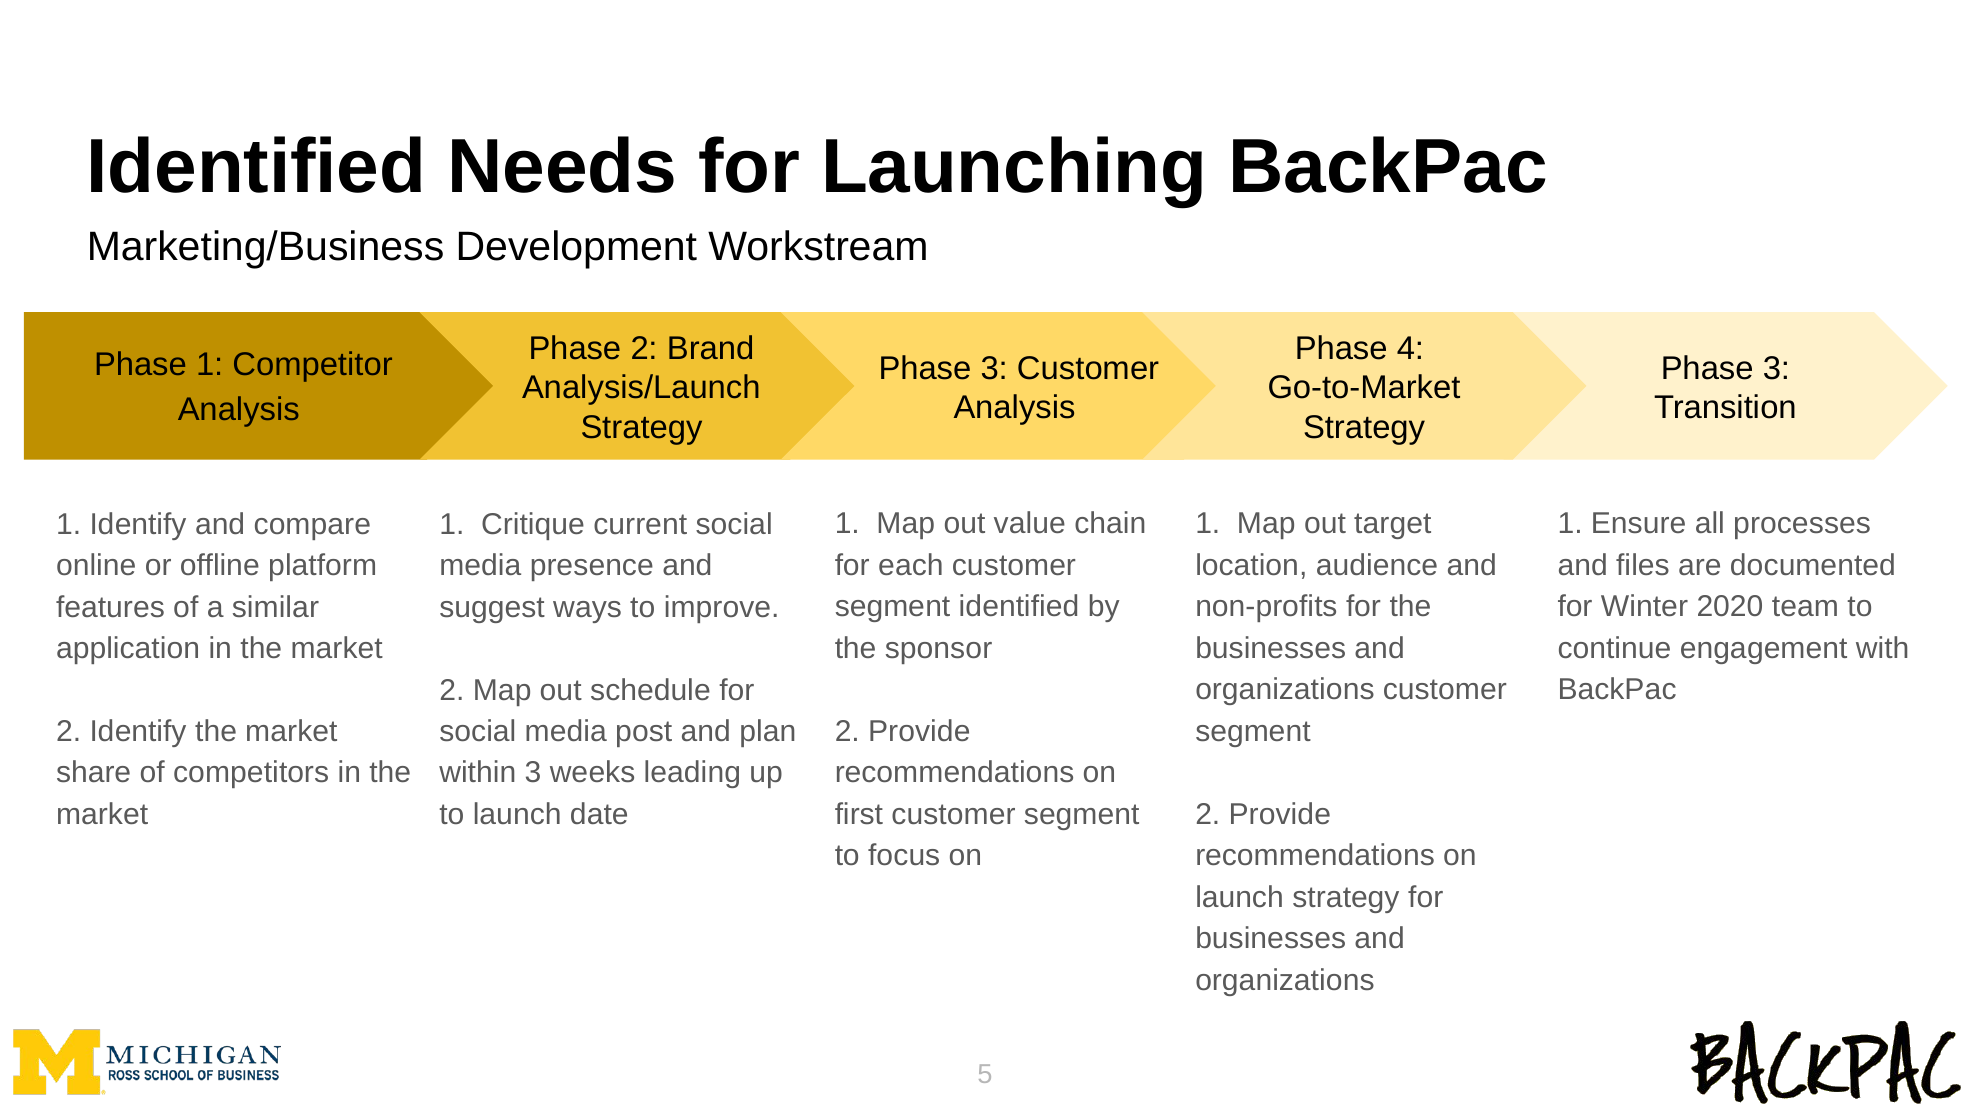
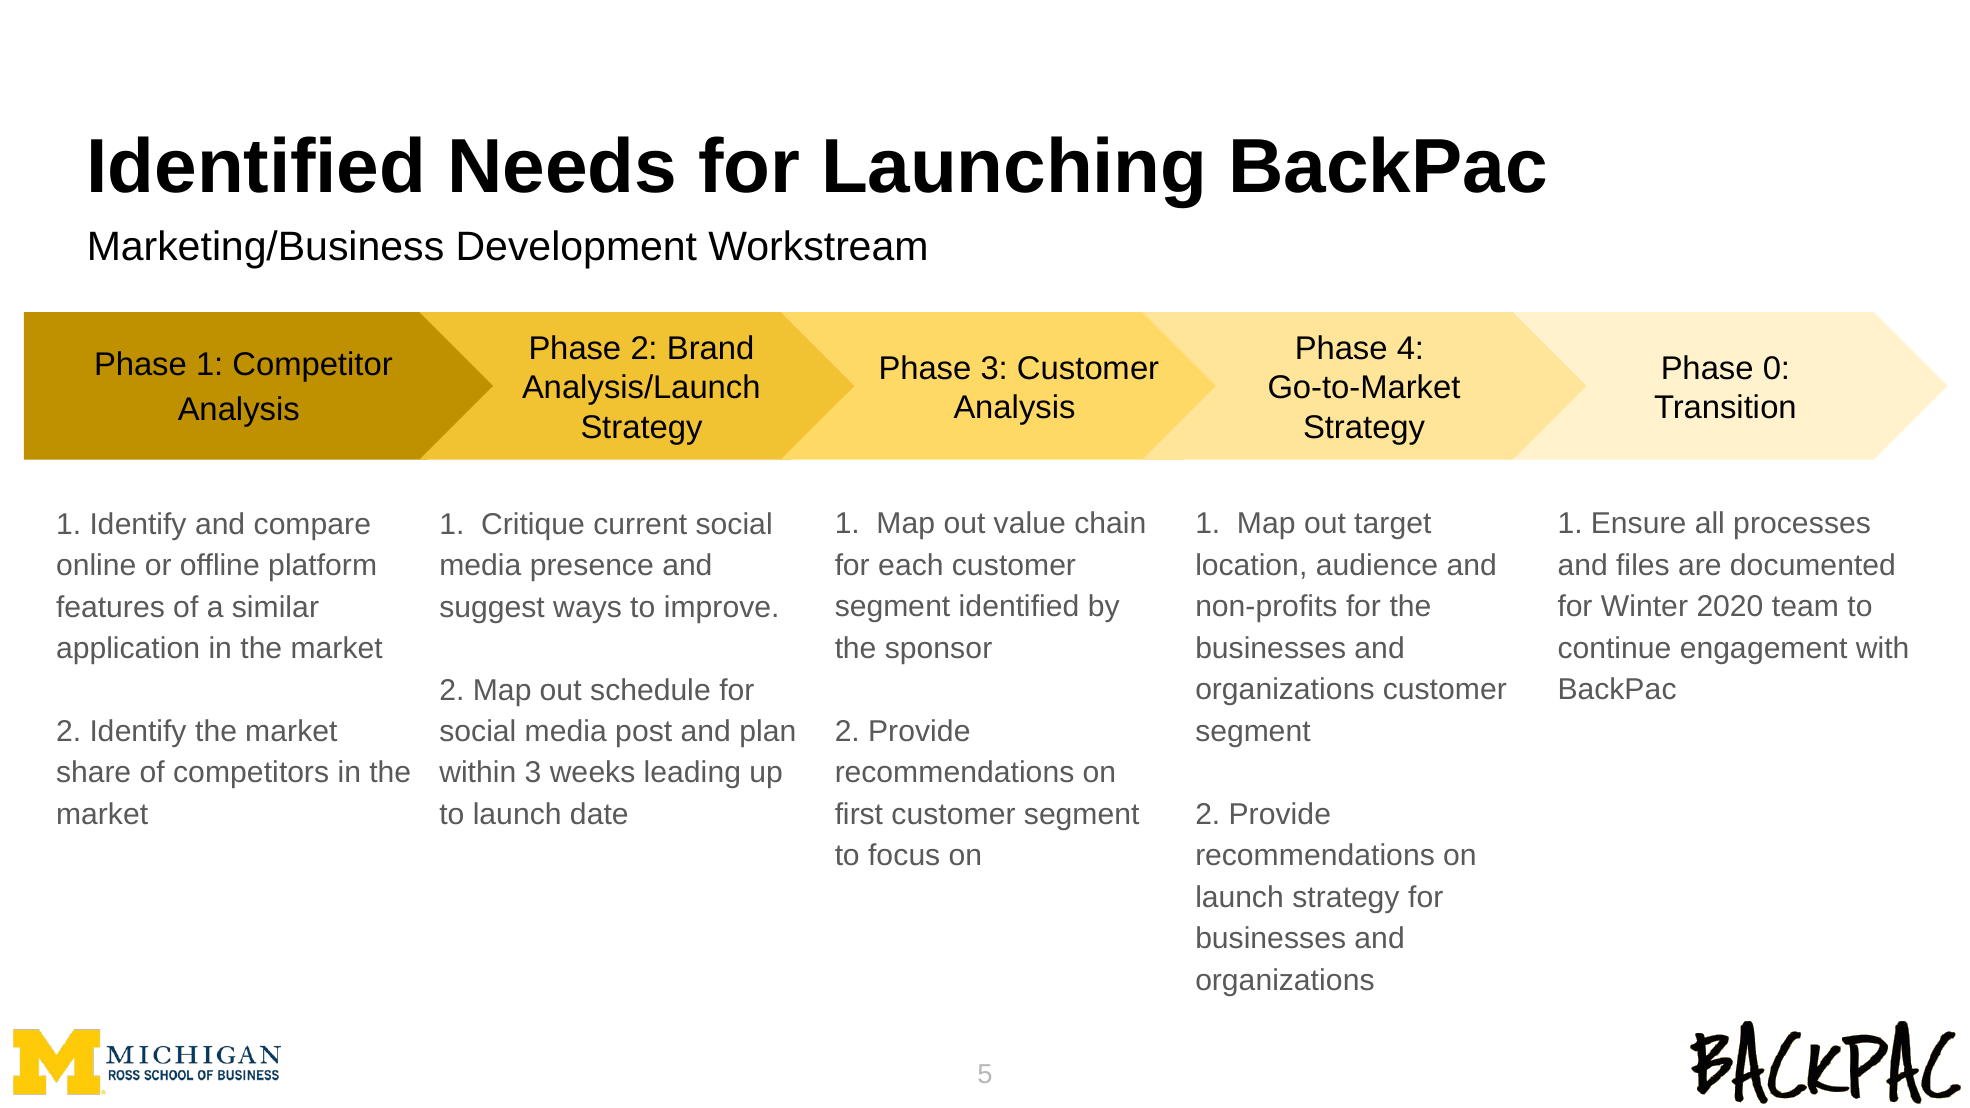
3: 3 -> 0 (1776, 368)
